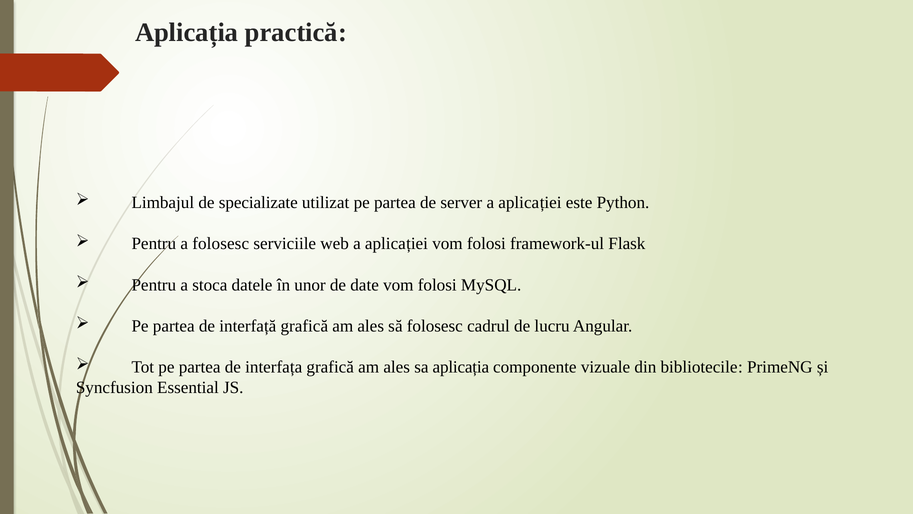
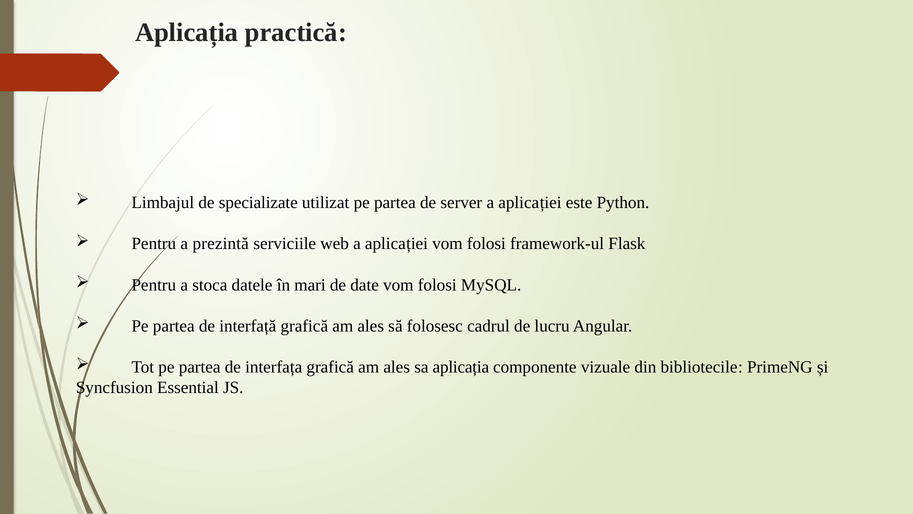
a folosesc: folosesc -> prezintă (221, 244)
unor: unor -> mari (310, 285)
